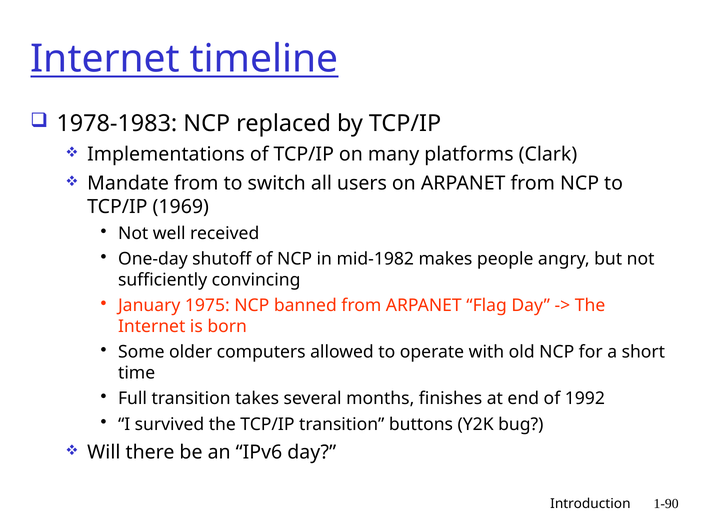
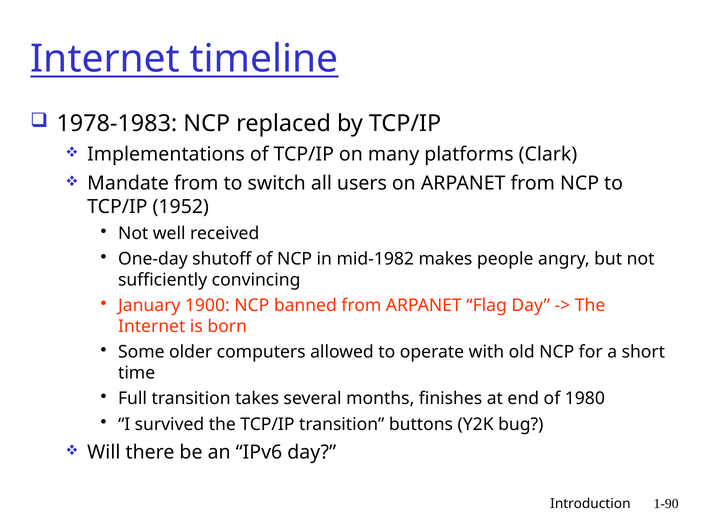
1969: 1969 -> 1952 (181, 207)
1975: 1975 -> 1900 (207, 306)
1992: 1992 -> 1980 (585, 399)
